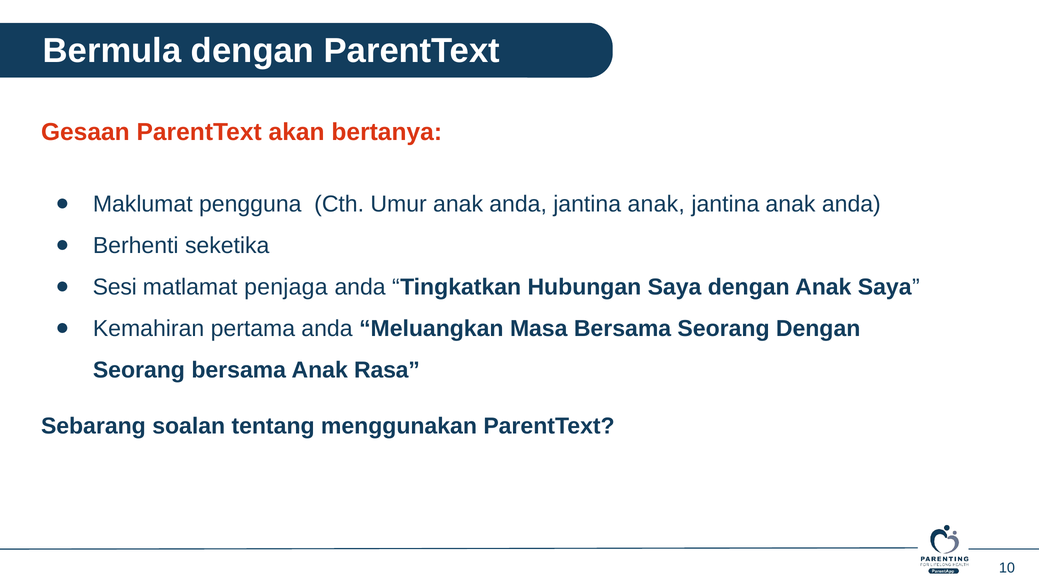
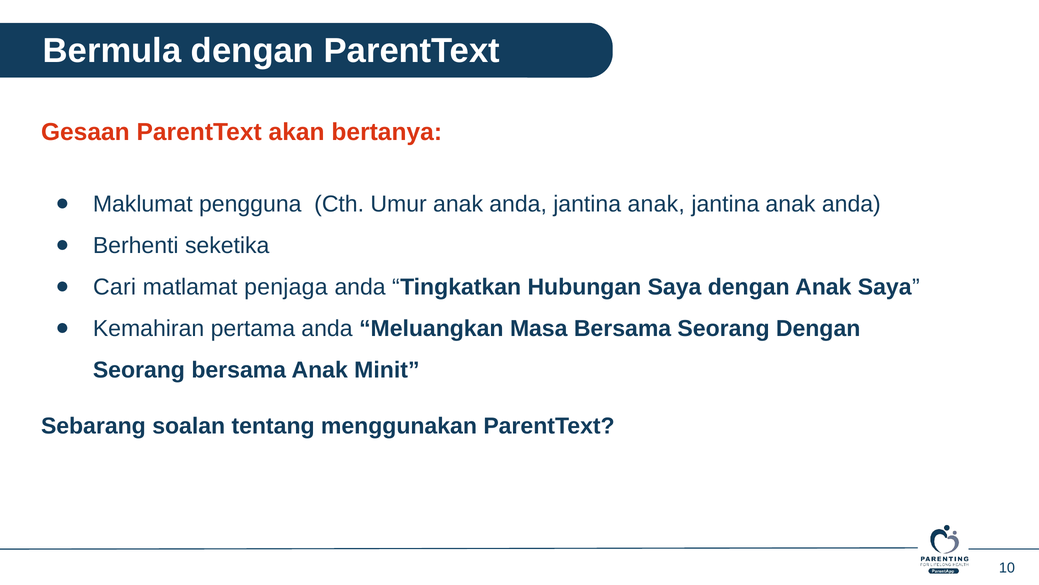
Sesi: Sesi -> Cari (115, 287)
Rasa: Rasa -> Minit (387, 370)
